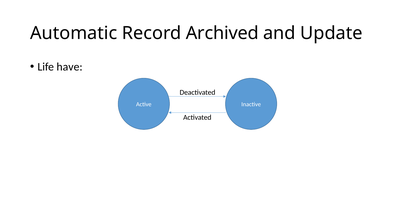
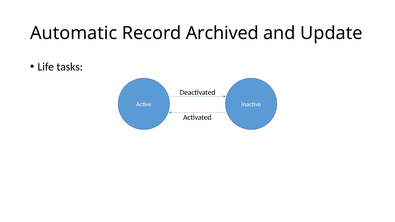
have: have -> tasks (70, 67)
